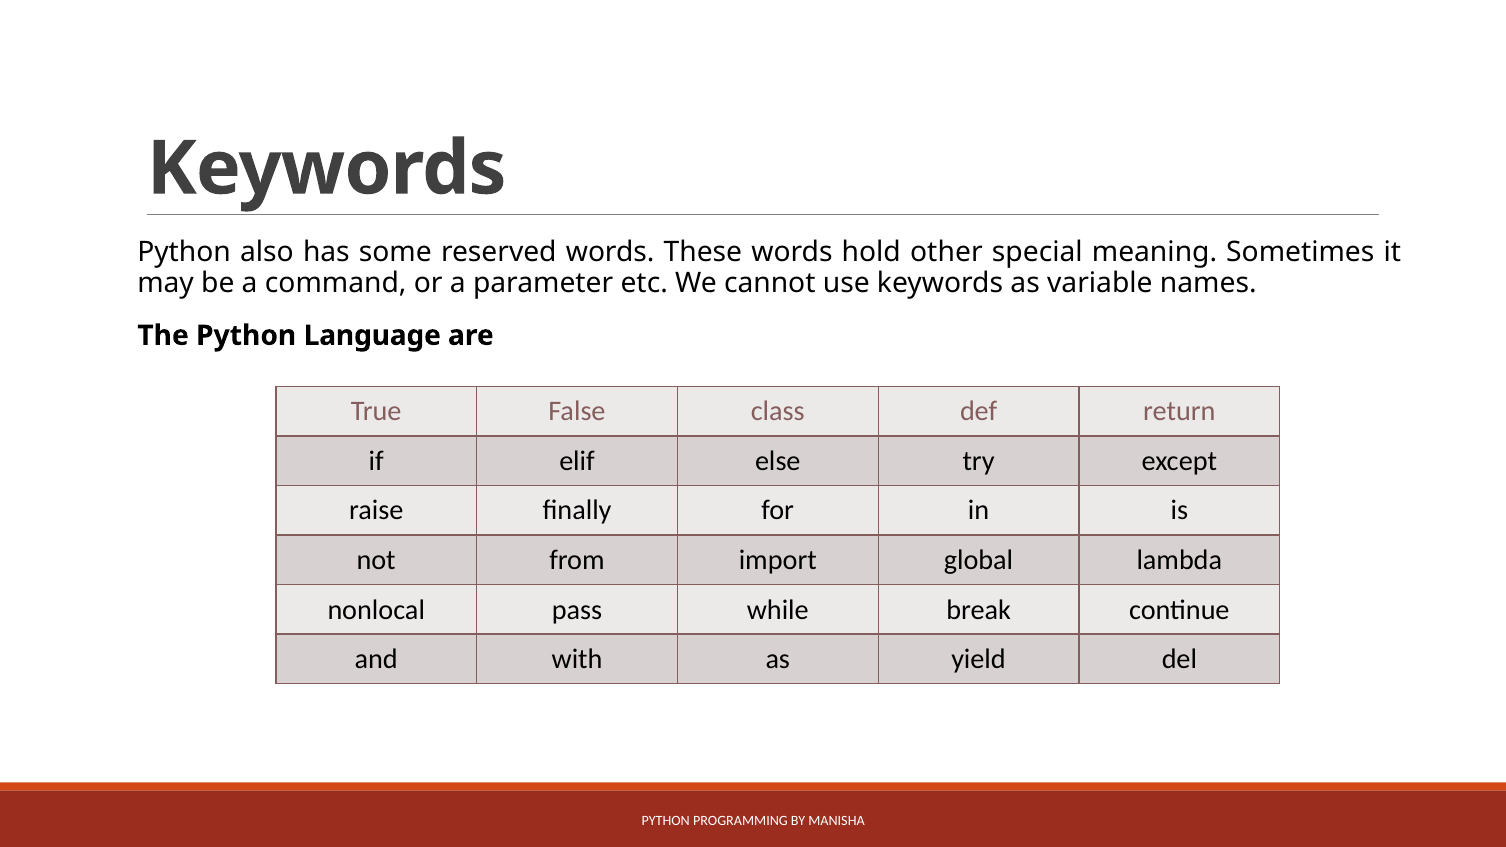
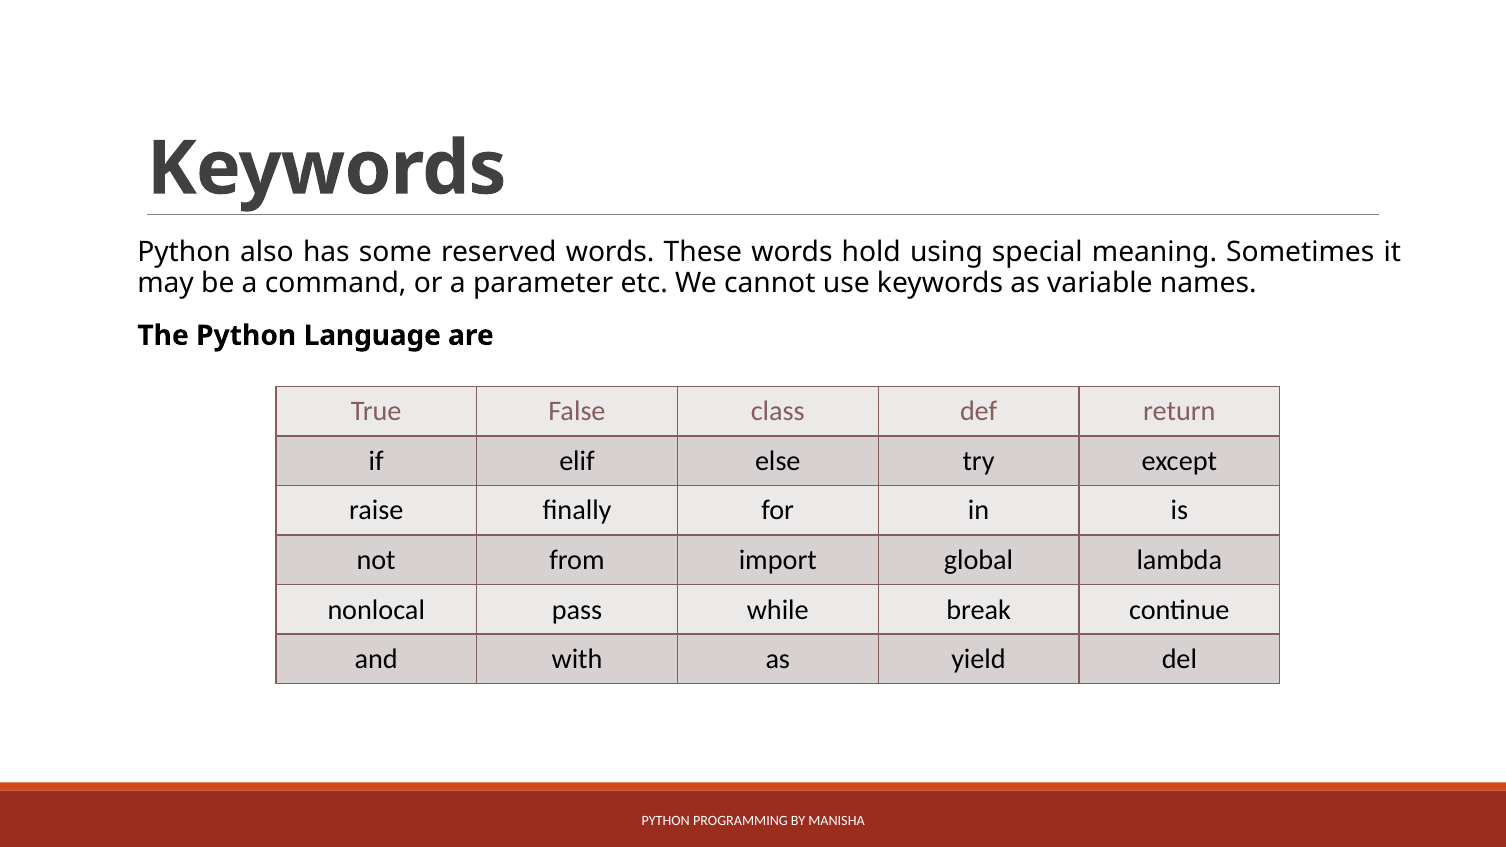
other: other -> using (946, 253)
